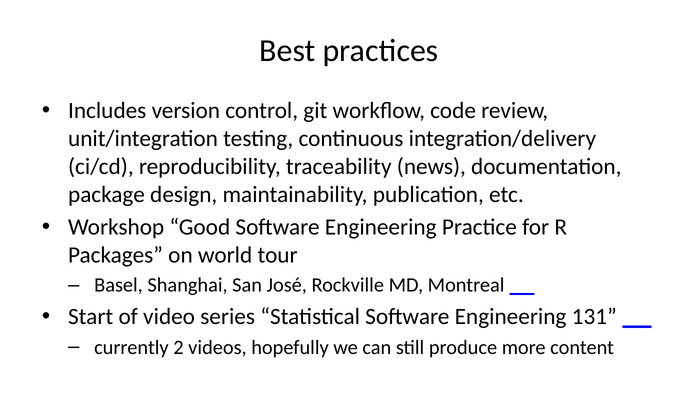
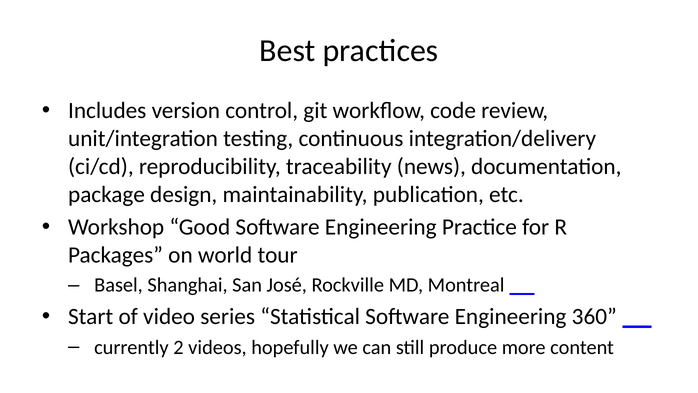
131: 131 -> 360 (594, 316)
